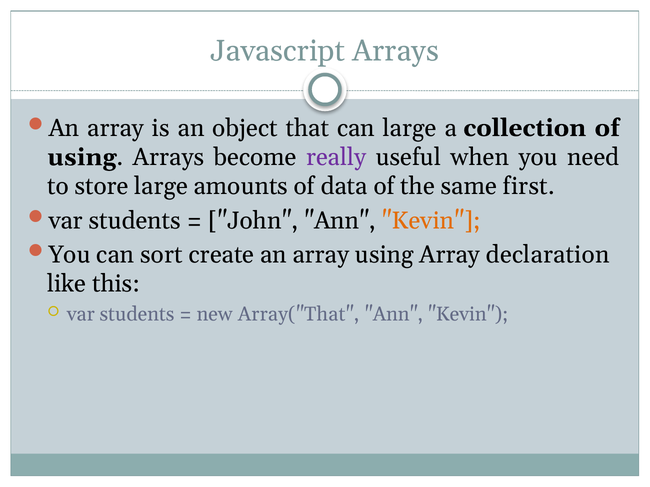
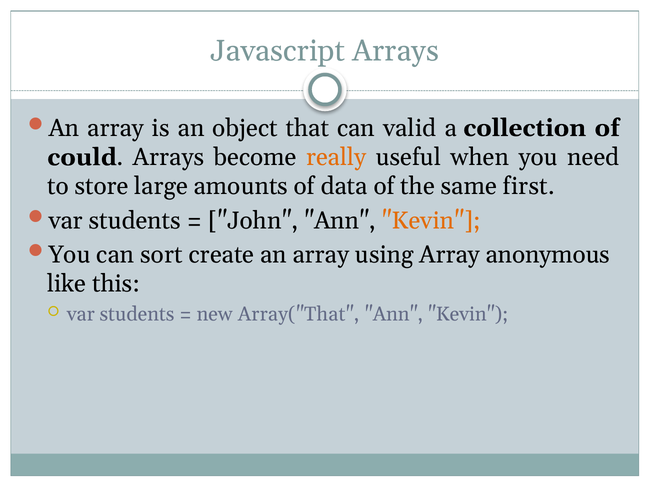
can large: large -> valid (410, 128)
using: using -> could (82, 157)
really colour: purple -> orange (336, 157)
declaration: declaration -> anonymous (548, 255)
